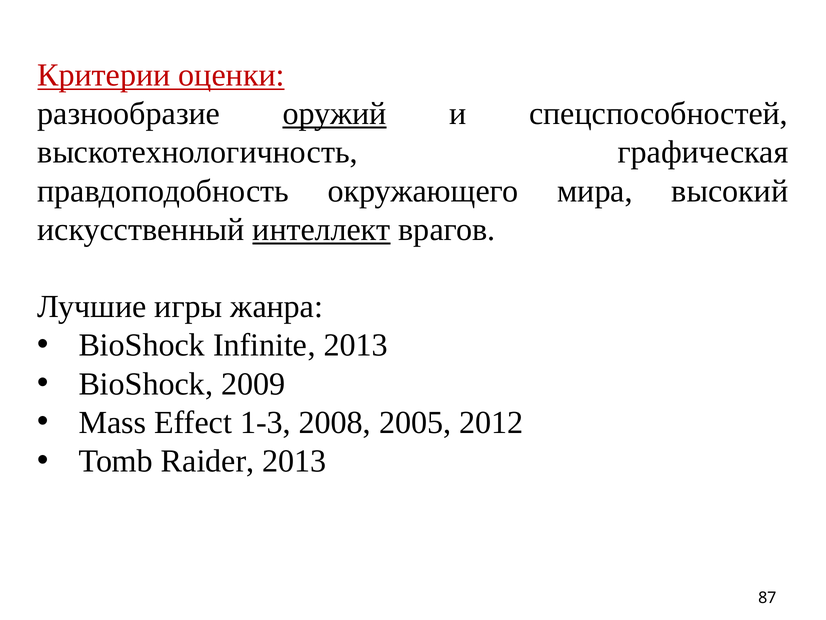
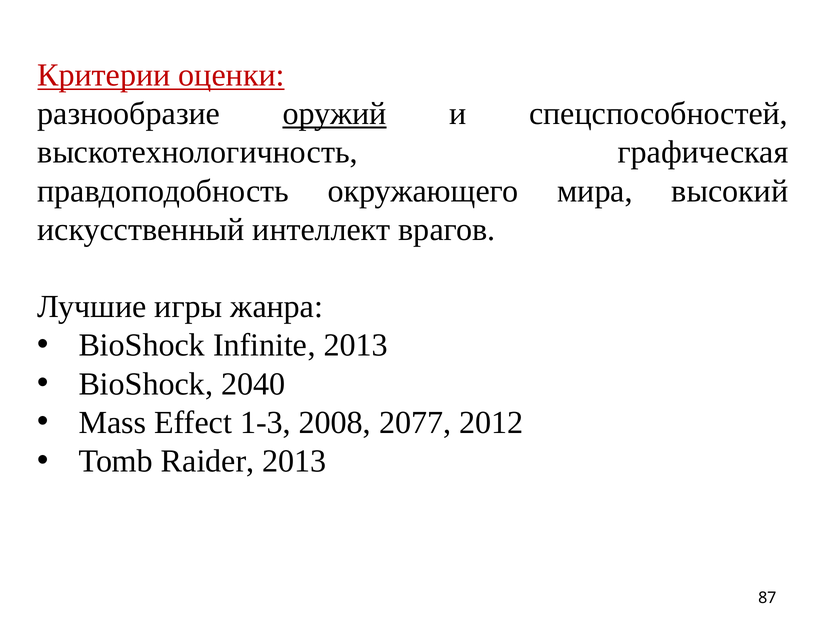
интеллект underline: present -> none (321, 229)
2009: 2009 -> 2040 (253, 384)
2005: 2005 -> 2077 (415, 422)
